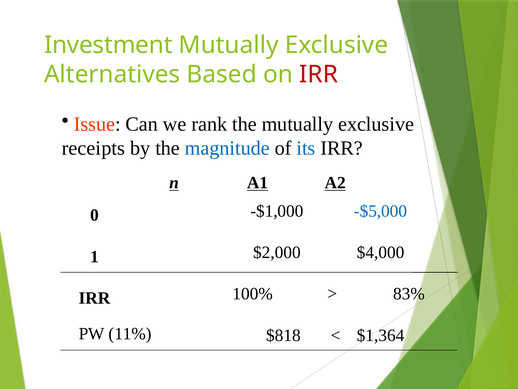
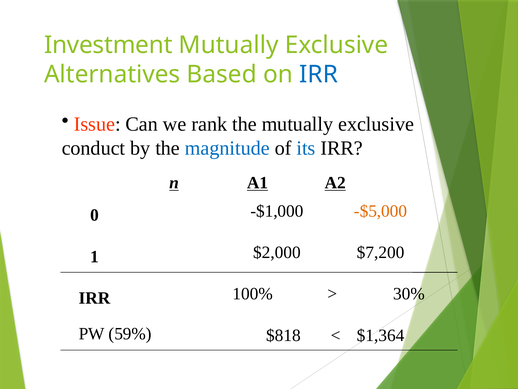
IRR colour: red -> blue (319, 74)
receipts: receipts -> conduct (93, 148)
-$5,000 colour: blue -> orange (381, 211)
$4,000: $4,000 -> $7,200 (381, 252)
83%: 83% -> 30% (409, 294)
11%: 11% -> 59% (130, 334)
